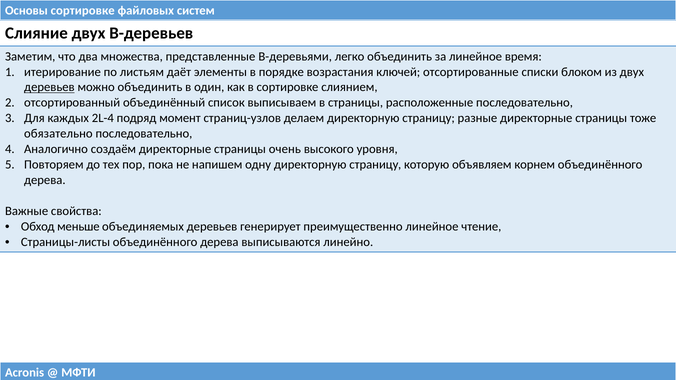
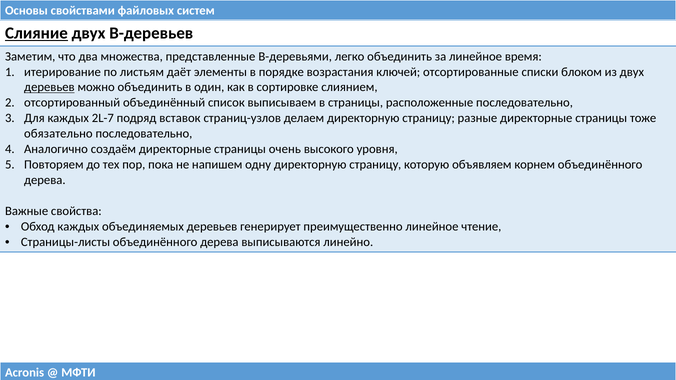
Основы сортировке: сортировке -> свойствами (83, 10)
Слияние underline: none -> present (36, 33)
2L-4: 2L-4 -> 2L-7 (103, 118)
момент: момент -> вставок (180, 118)
Обход меньше: меньше -> каждых (78, 227)
